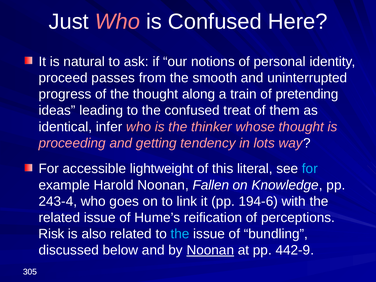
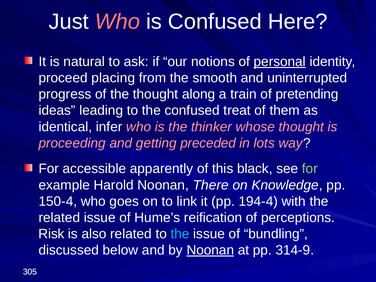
personal underline: none -> present (280, 62)
passes: passes -> placing (113, 78)
tendency: tendency -> preceded (208, 143)
lightweight: lightweight -> apparently (162, 169)
literal: literal -> black (255, 169)
for colour: light blue -> light green (310, 169)
Fallen: Fallen -> There (211, 185)
243-4: 243-4 -> 150-4 (58, 201)
194-6: 194-6 -> 194-4 (258, 201)
442-9: 442-9 -> 314-9 (295, 250)
